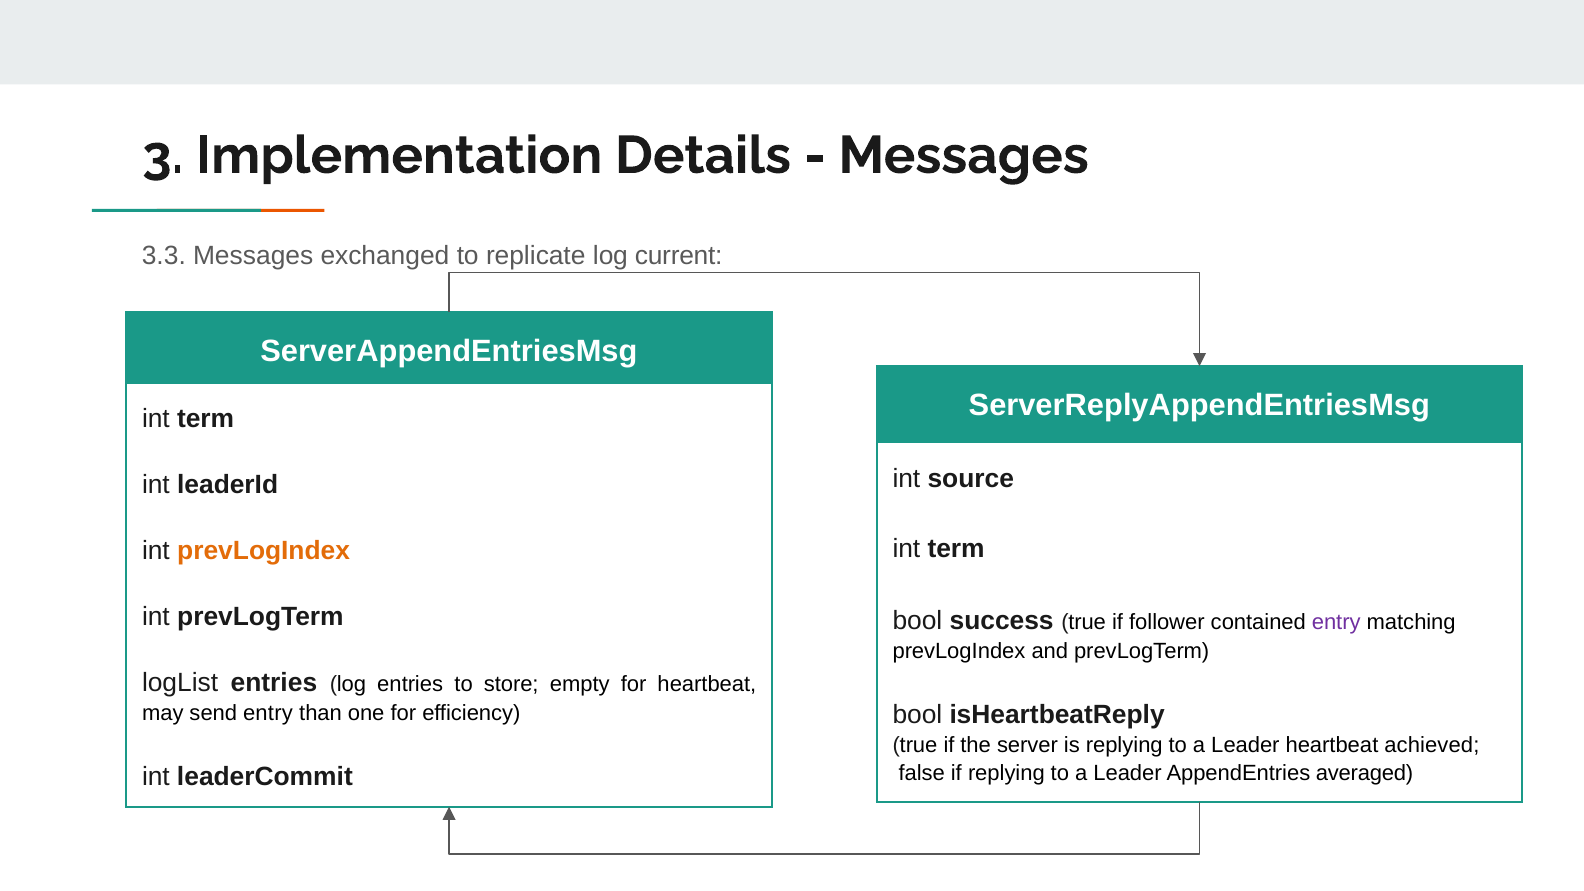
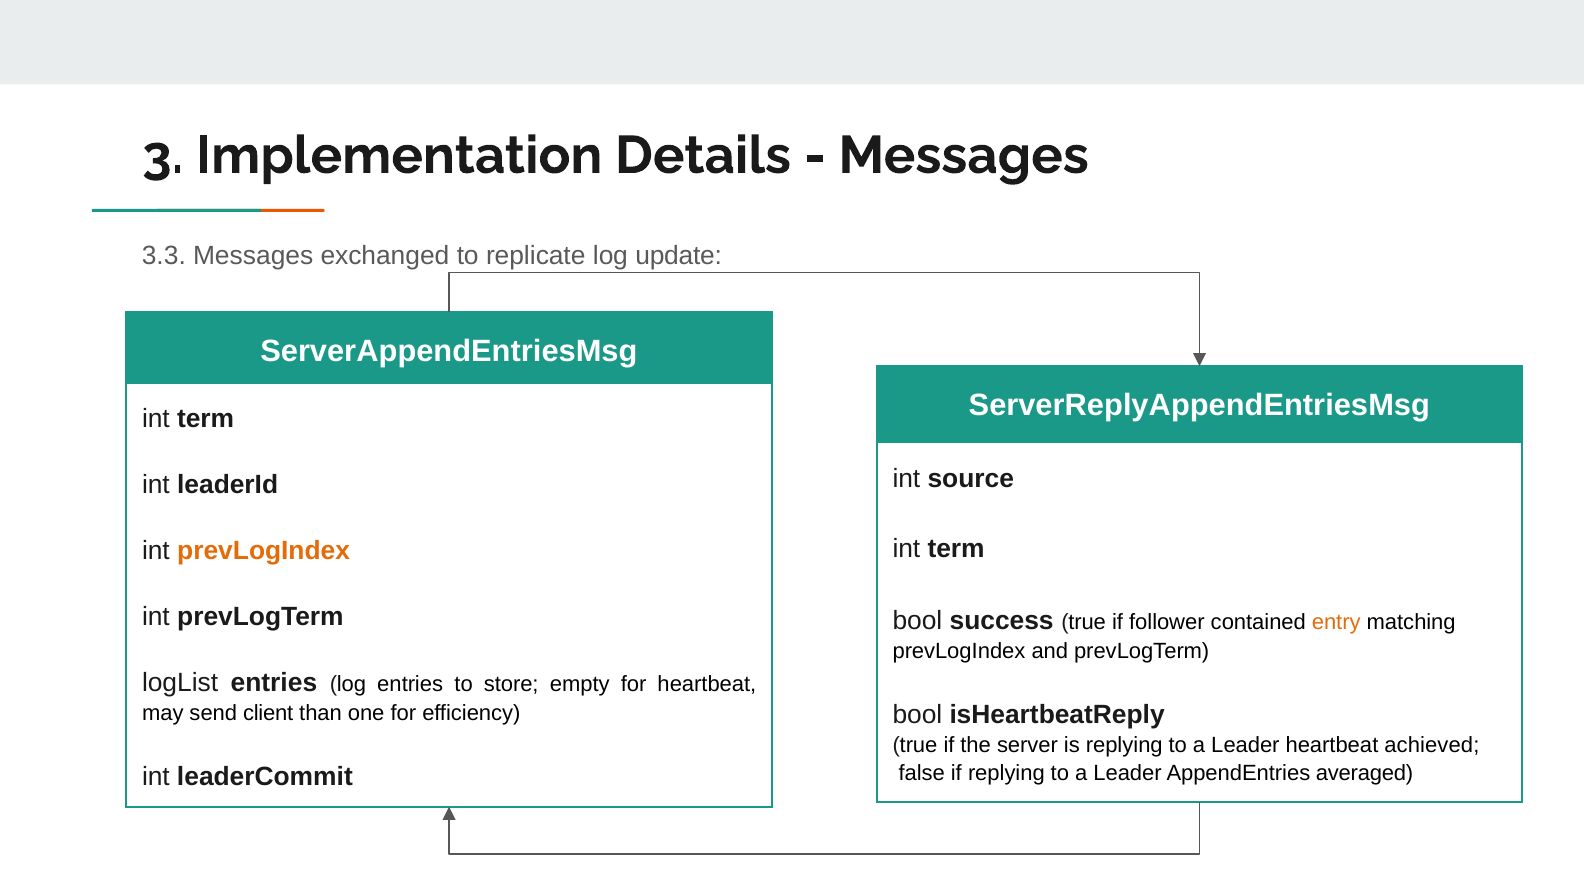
current: current -> update (679, 256)
entry colour: purple -> orange (1336, 623)
send entry: entry -> client (268, 713)
